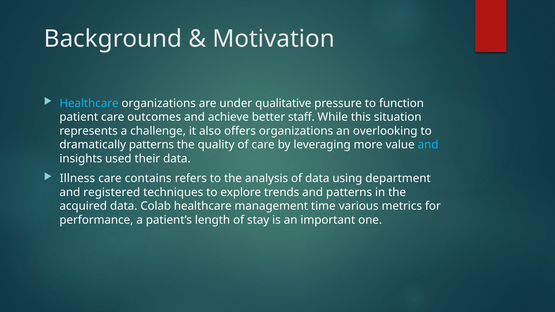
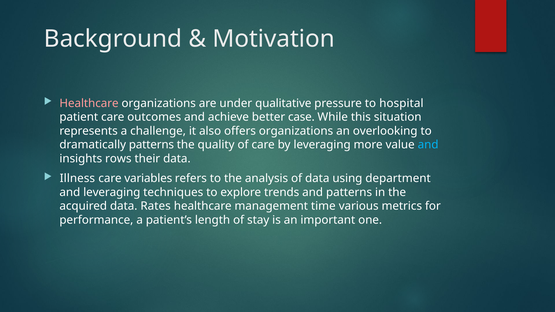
Healthcare colour: light blue -> pink (89, 103)
function: function -> hospital (401, 103)
staff: staff -> case (301, 117)
used: used -> rows (118, 159)
contains: contains -> variables (148, 178)
and registered: registered -> leveraging (112, 192)
Colab: Colab -> Rates (156, 206)
